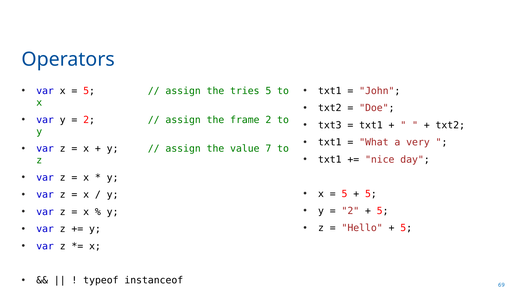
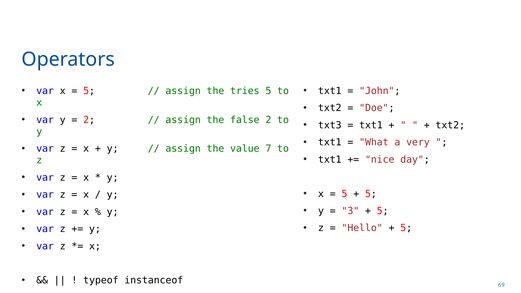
frame: frame -> false (245, 120)
2: 2 -> 3 (350, 211)
